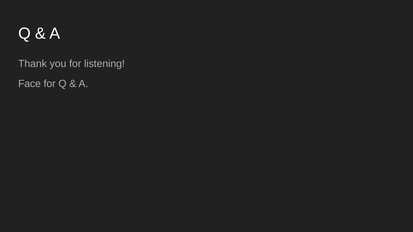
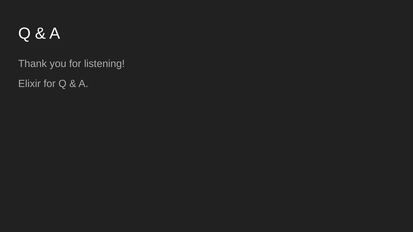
Face: Face -> Elixir (29, 84)
